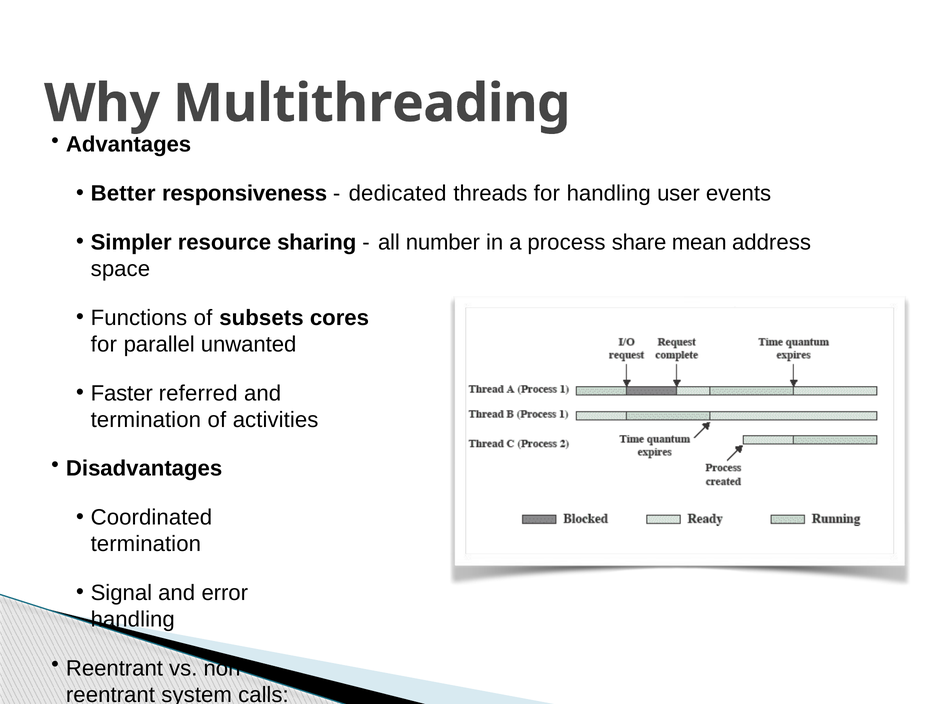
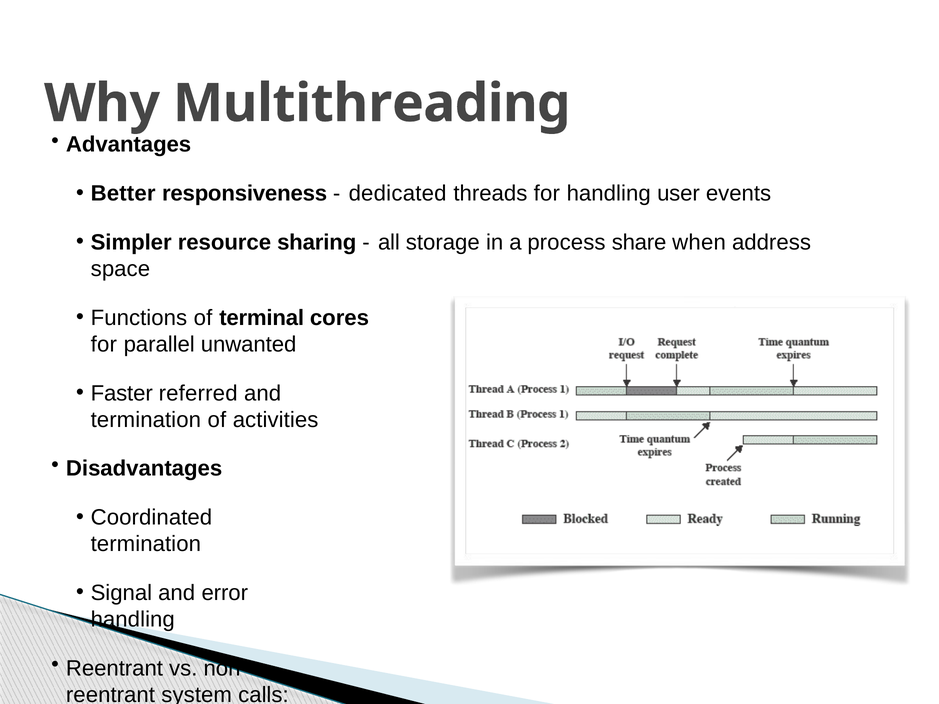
number: number -> storage (443, 242)
mean: mean -> when (699, 242)
subsets: subsets -> terminal (262, 318)
